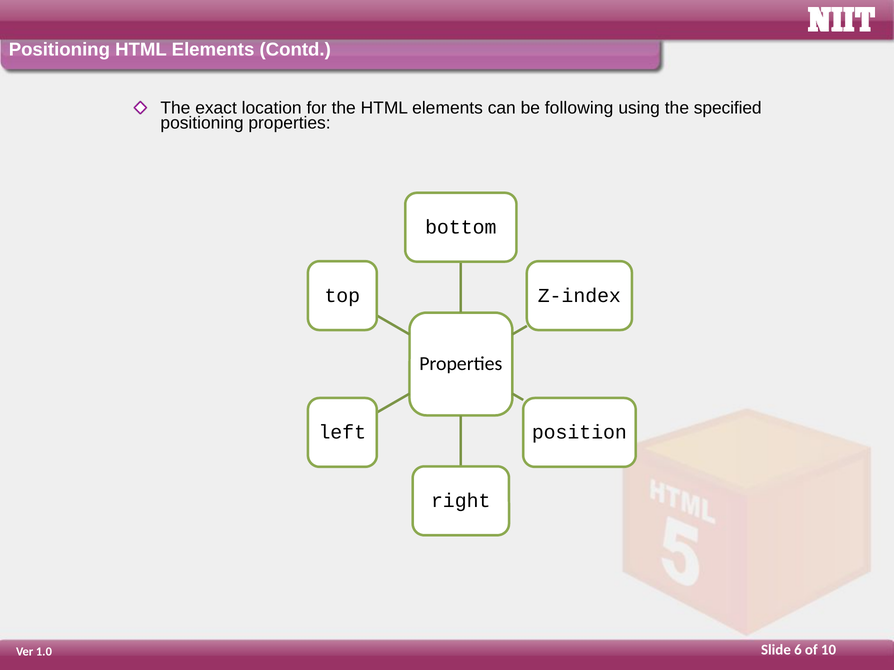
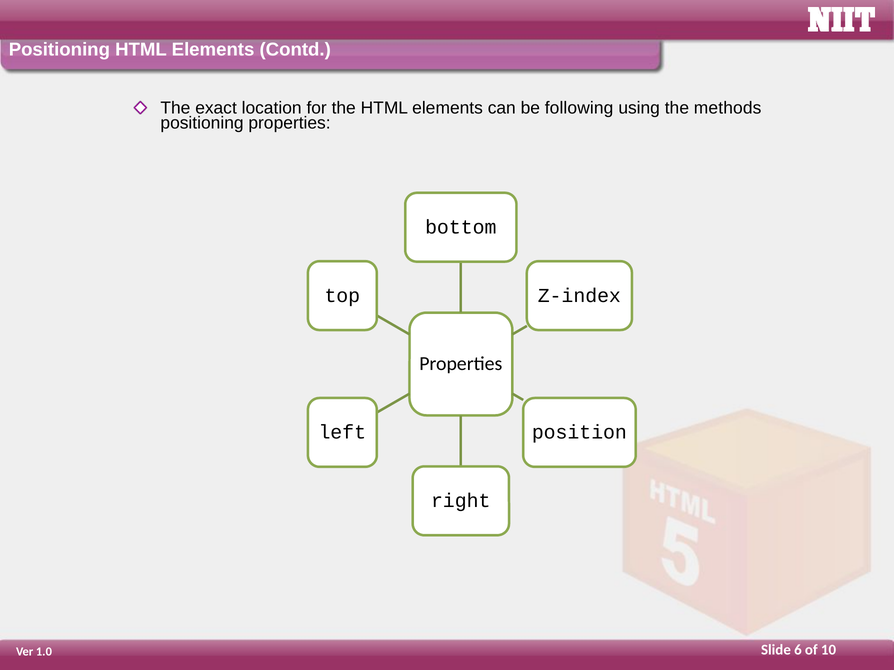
specified: specified -> methods (728, 108)
